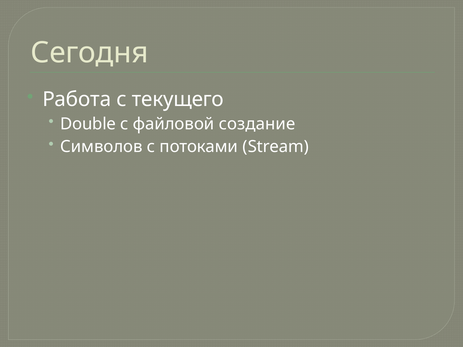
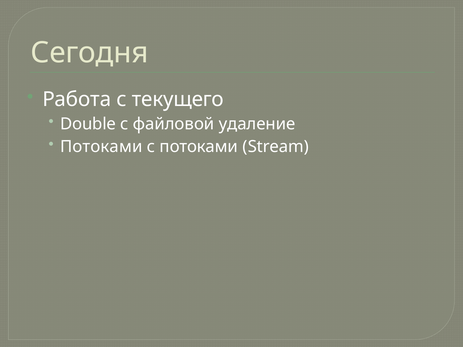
создание: создание -> удаление (257, 124)
Символов: Символов -> Потоками (101, 147)
